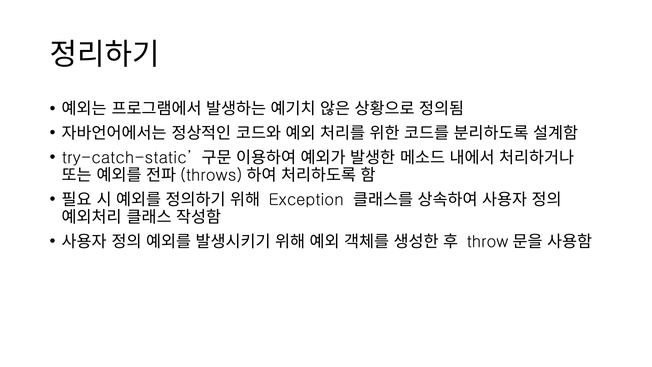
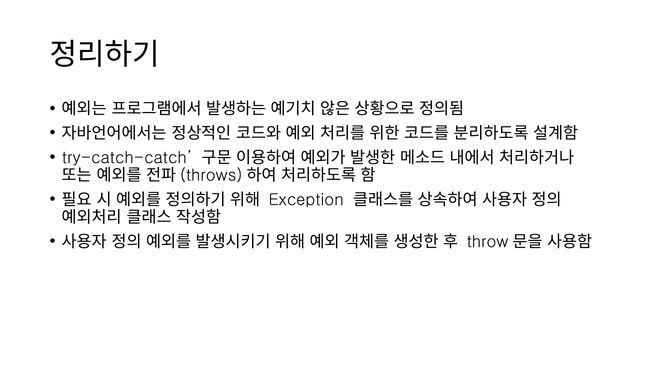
try-catch-static: try-catch-static -> try-catch-catch (127, 158)
